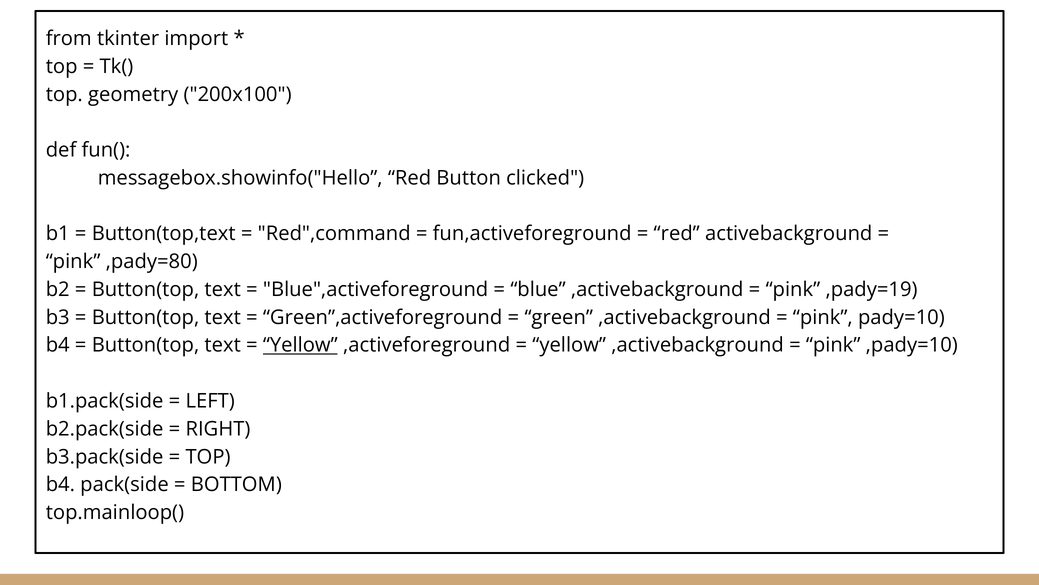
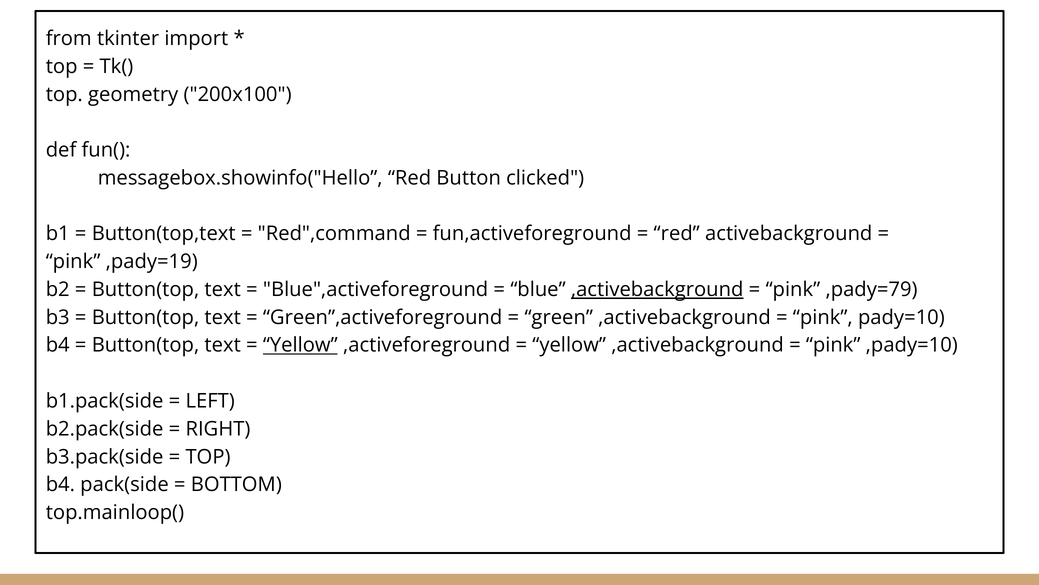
,pady=80: ,pady=80 -> ,pady=19 (152, 261)
,activebackground underline: none -> present (657, 289)
,pady=19: ,pady=19 -> ,pady=79 (872, 289)
